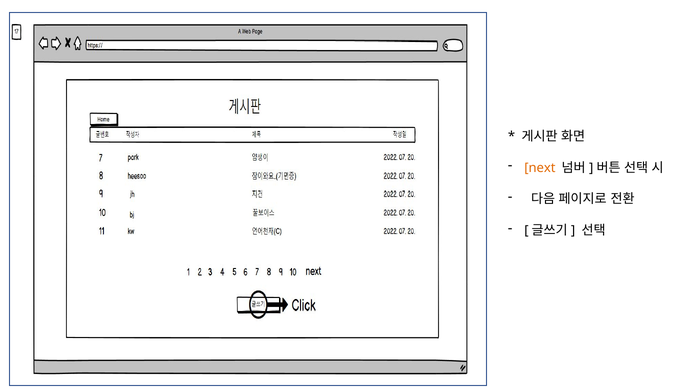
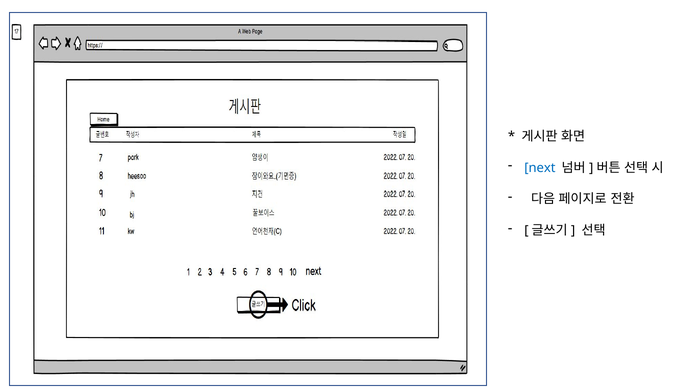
next colour: orange -> blue (540, 168)
